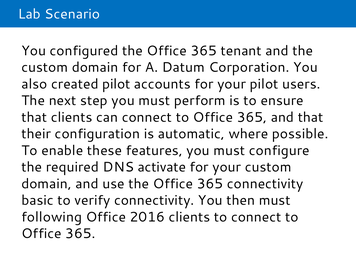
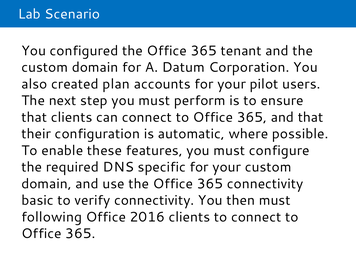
created pilot: pilot -> plan (116, 84)
activate: activate -> specific (162, 167)
